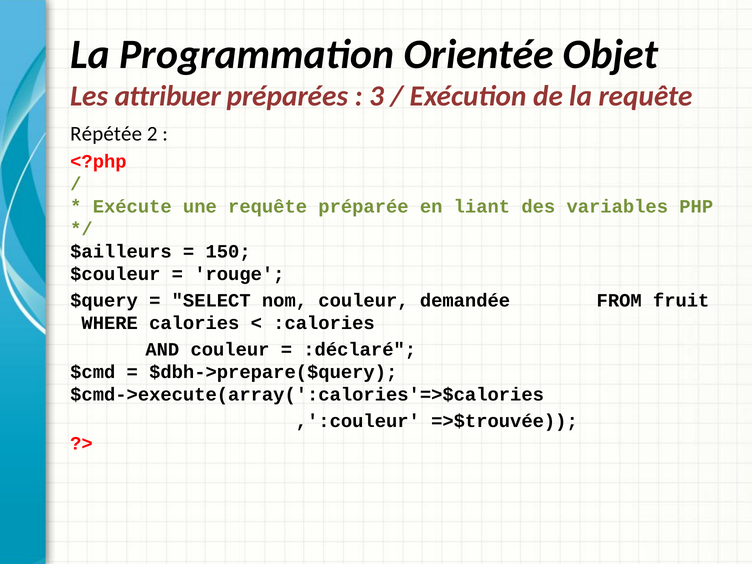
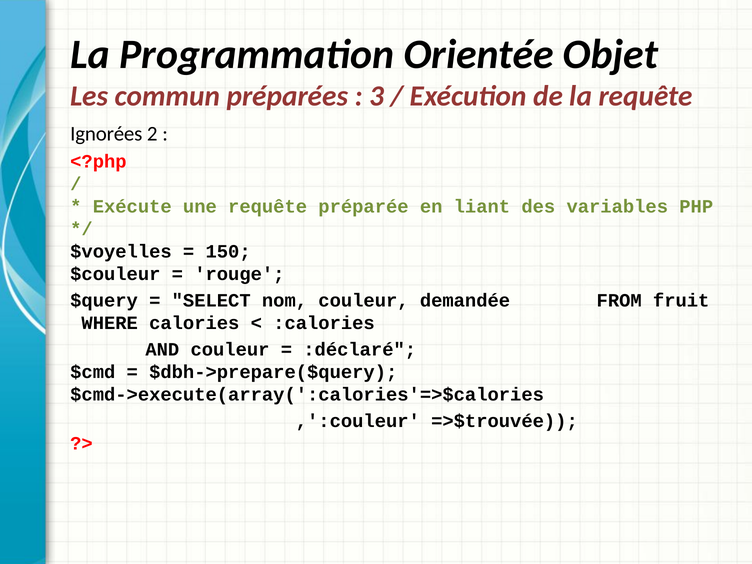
attribuer: attribuer -> commun (168, 96)
Répétée: Répétée -> Ignorées (106, 134)
$ailleurs: $ailleurs -> $voyelles (121, 252)
